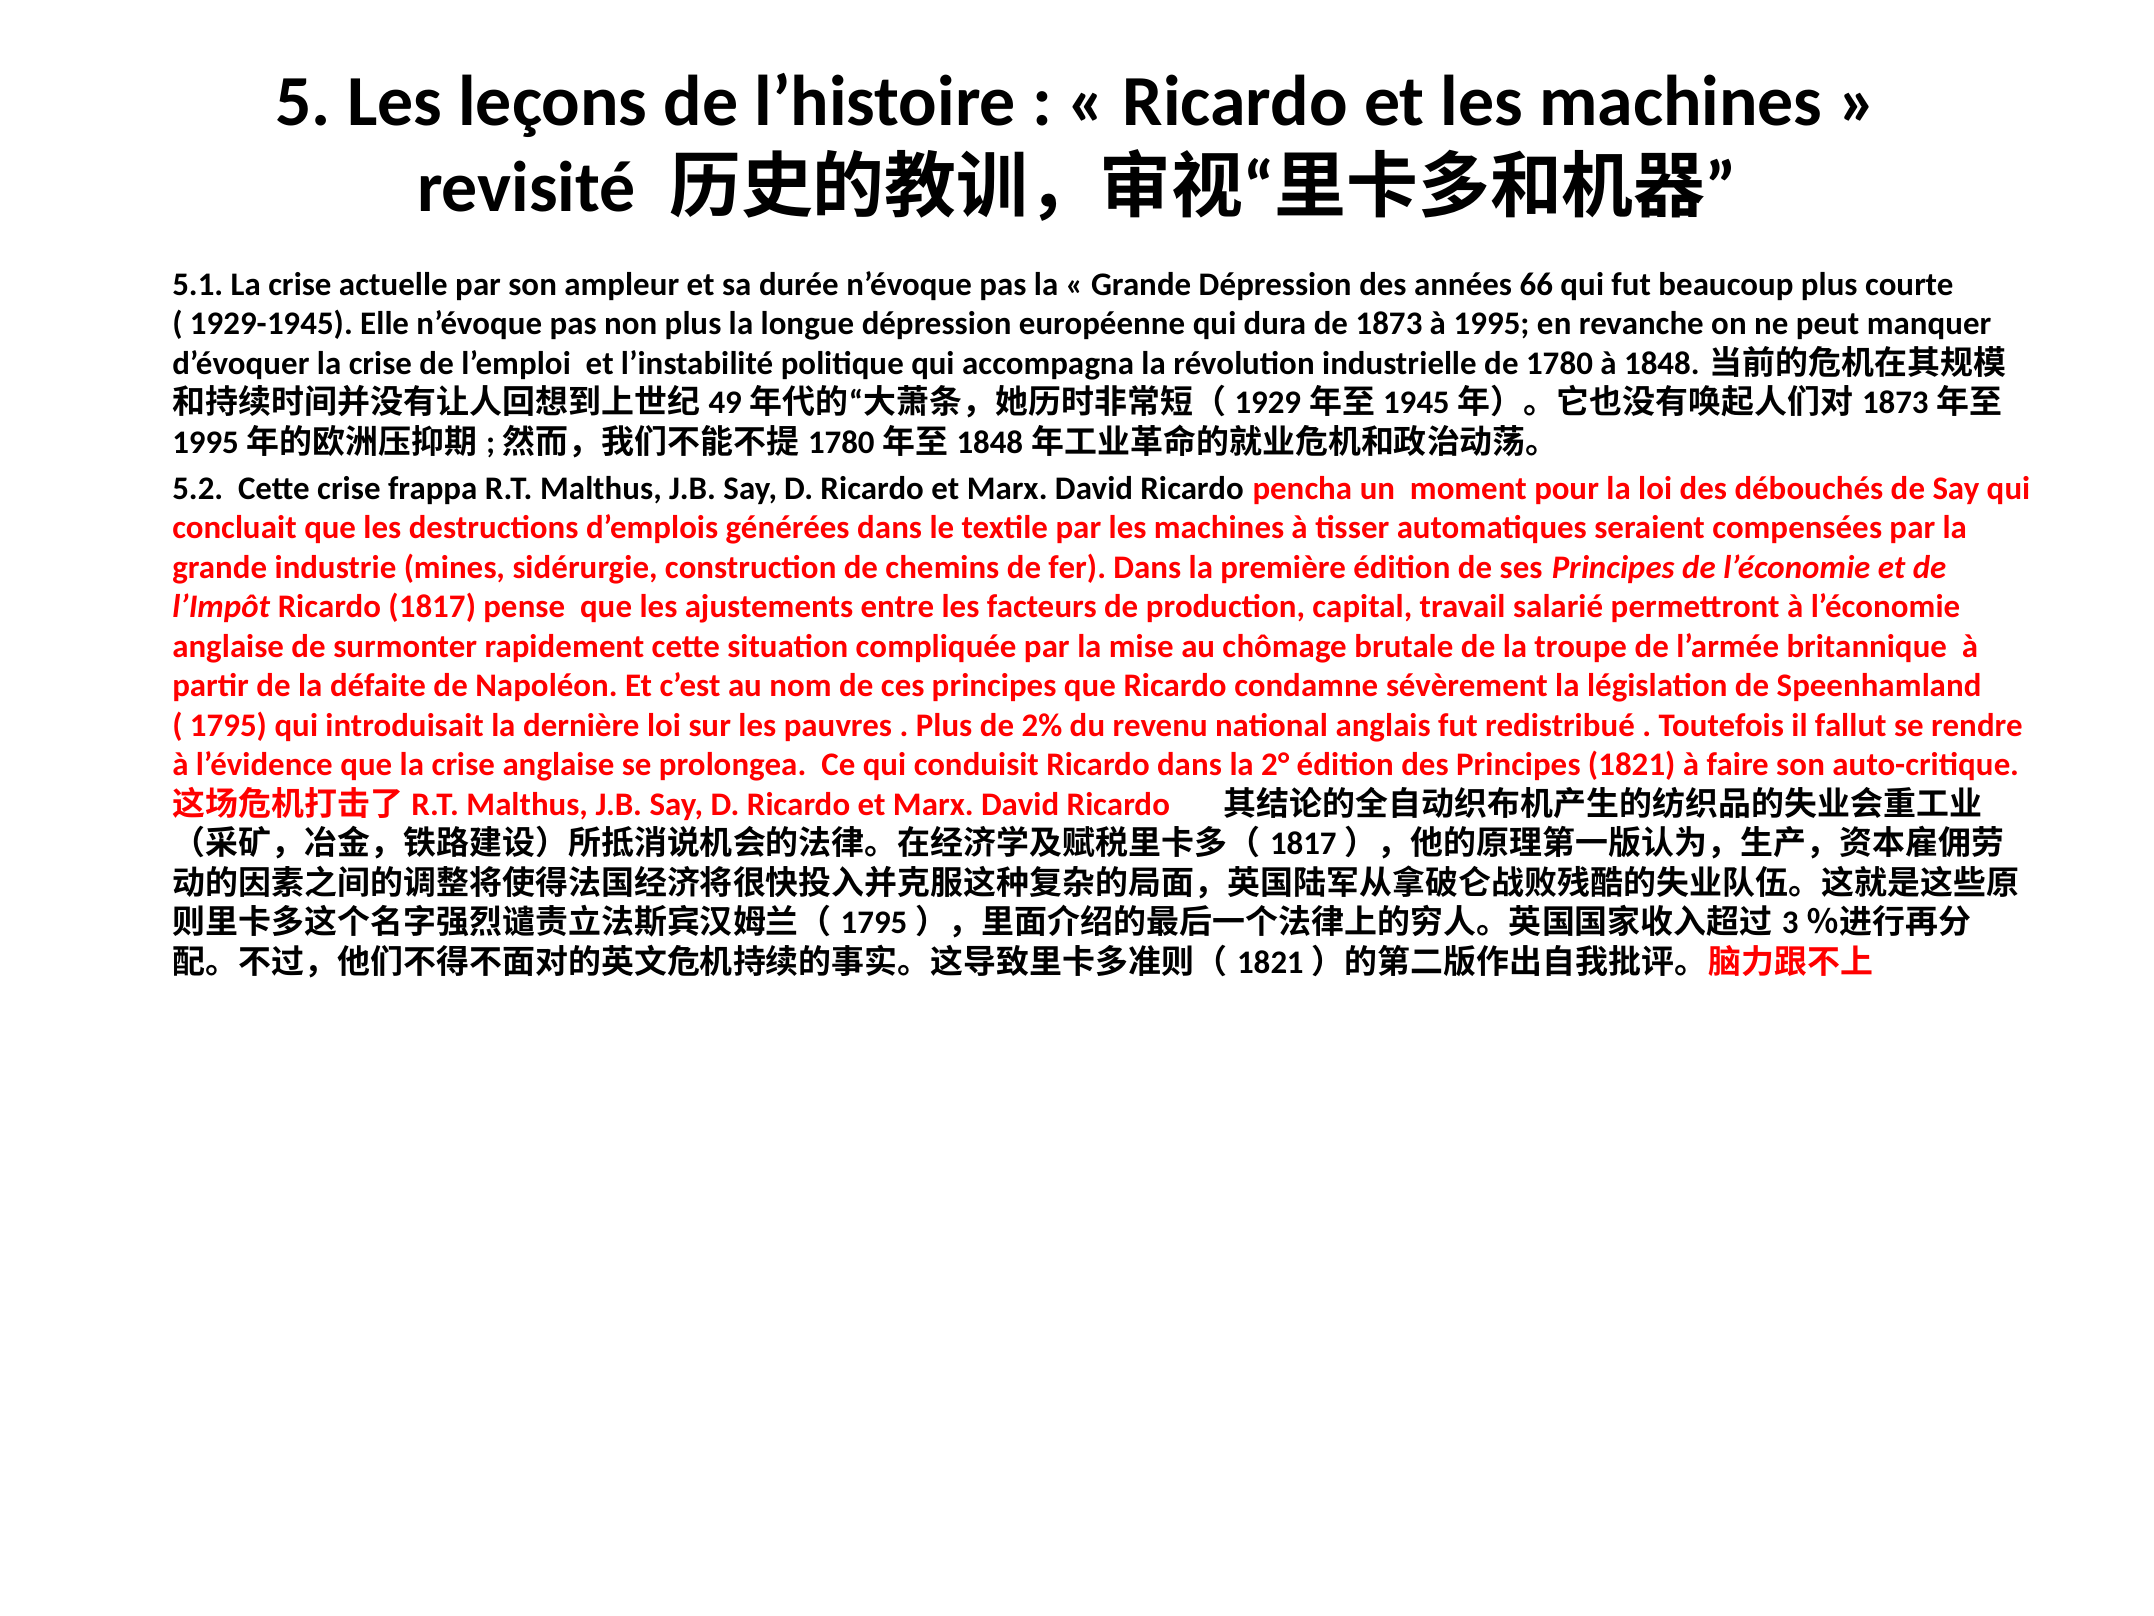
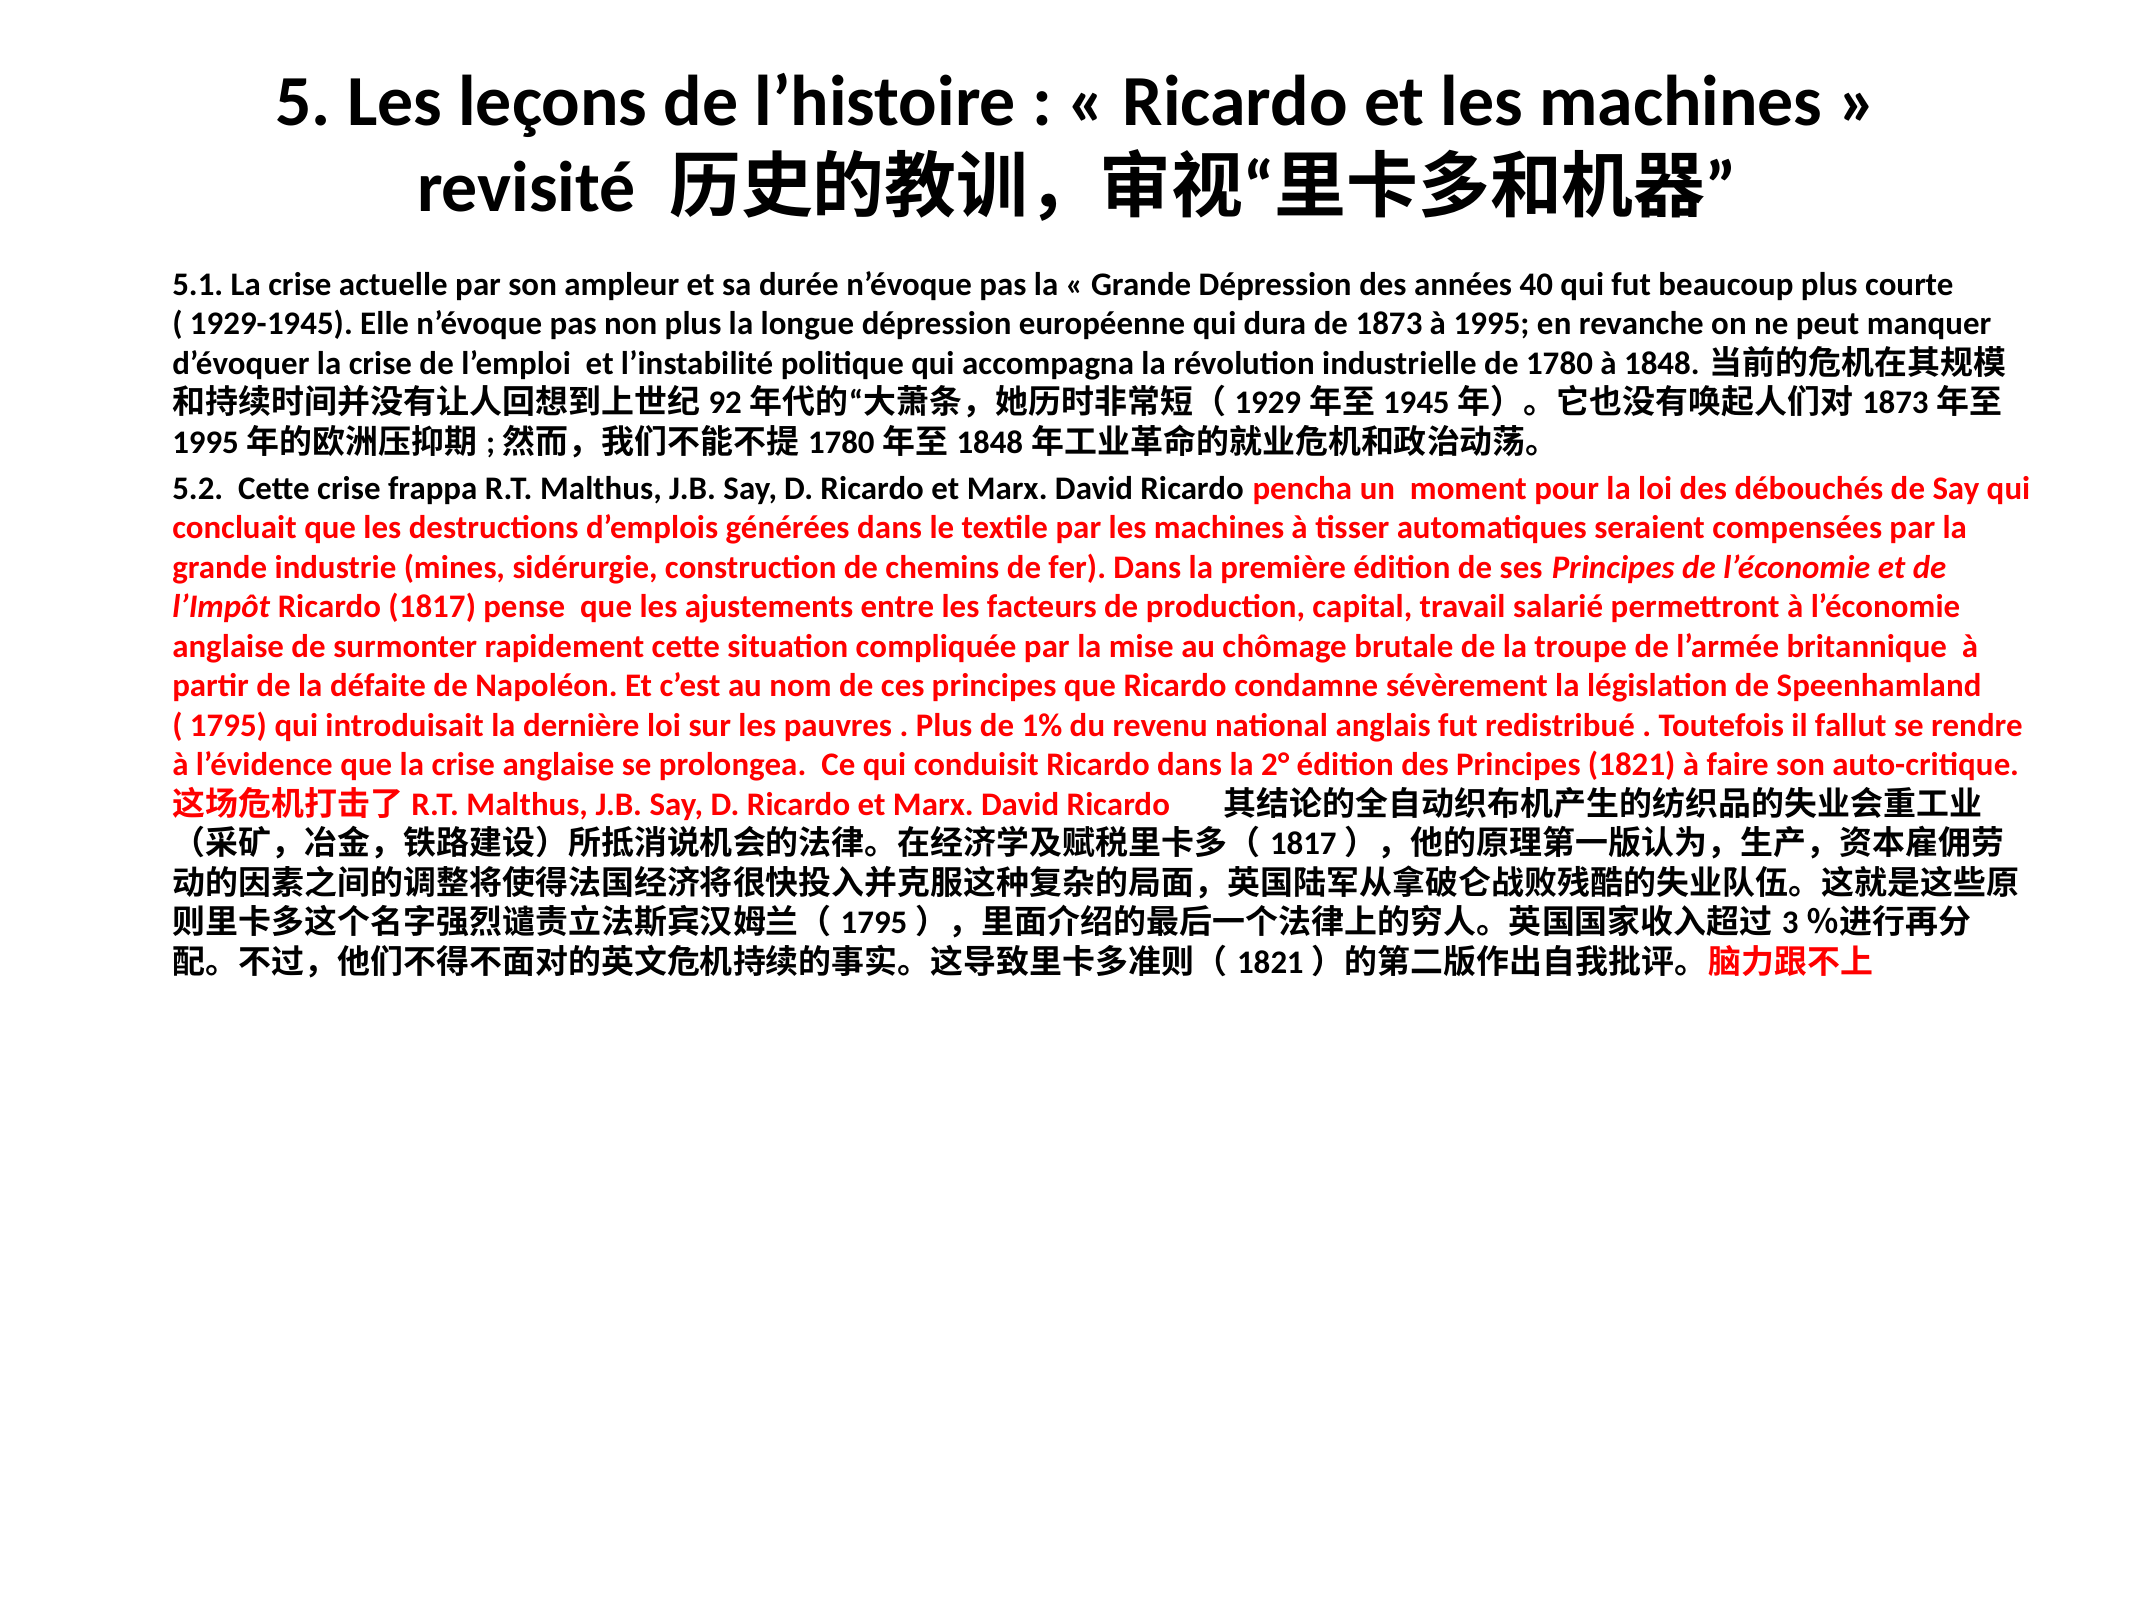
66: 66 -> 40 (1536, 284)
49: 49 -> 92 (725, 403)
2%: 2% -> 1% (1042, 725)
